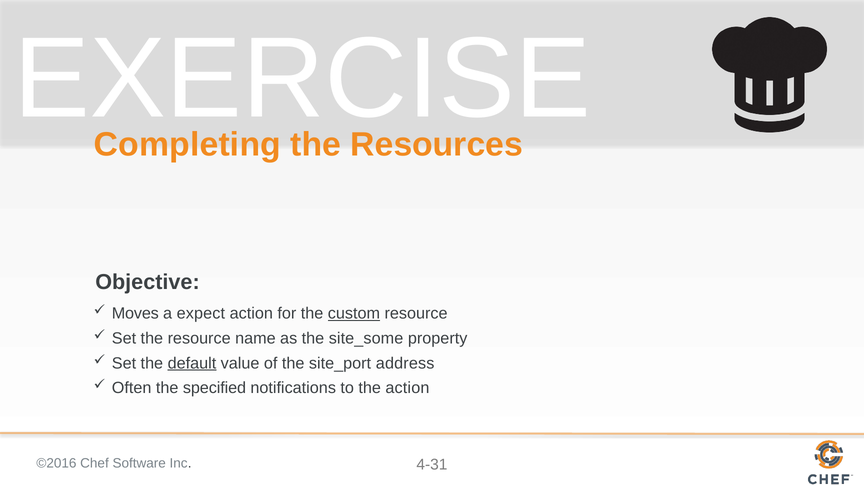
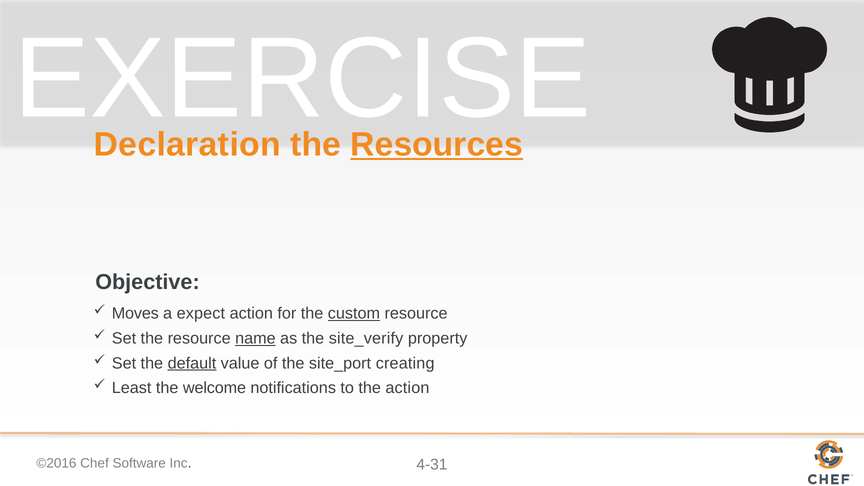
Completing: Completing -> Declaration (187, 145)
Resources underline: none -> present (437, 145)
name underline: none -> present (255, 338)
site_some: site_some -> site_verify (366, 338)
address: address -> creating (405, 363)
Often: Often -> Least (132, 388)
specified: specified -> welcome (215, 388)
